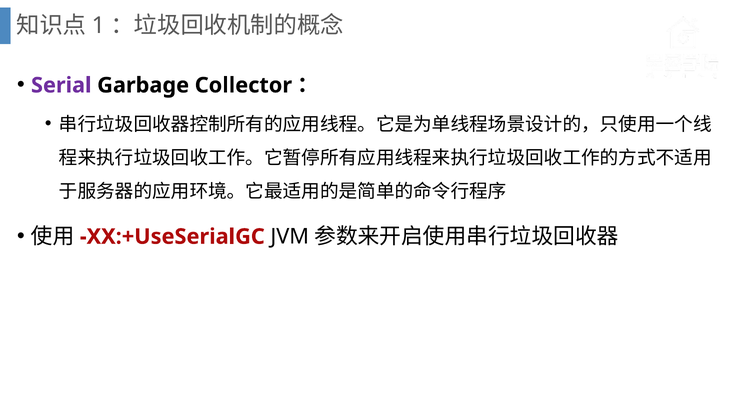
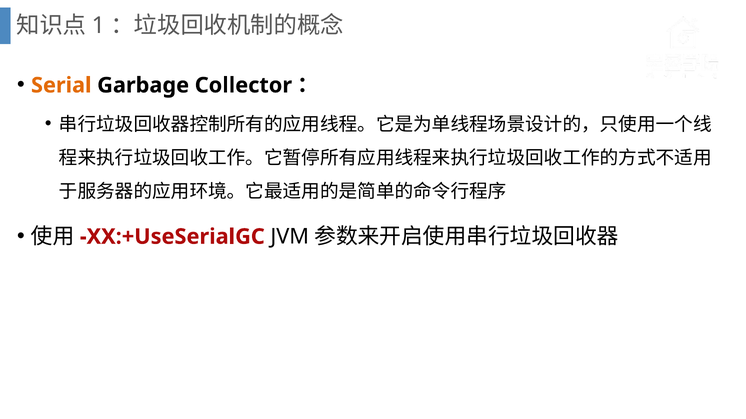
Serial colour: purple -> orange (61, 85)
